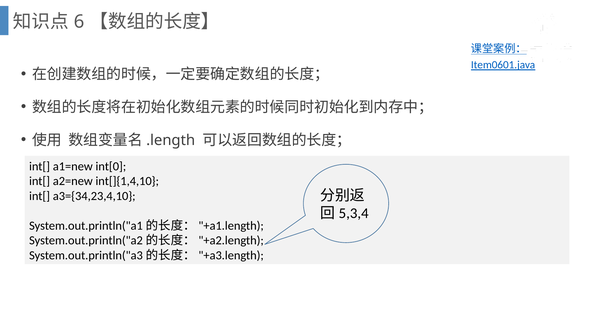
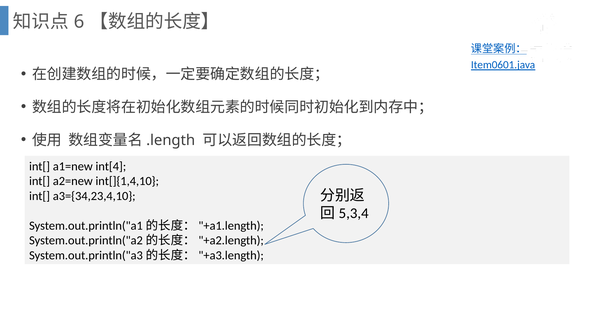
int[0: int[0 -> int[4 (111, 166)
